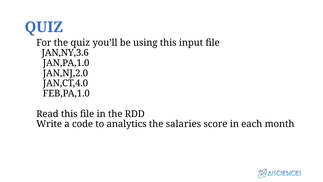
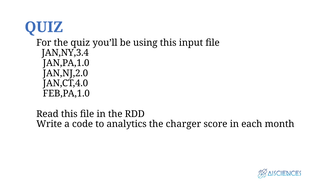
JAN,NY,3.6: JAN,NY,3.6 -> JAN,NY,3.4 (65, 53)
salaries: salaries -> charger (183, 124)
